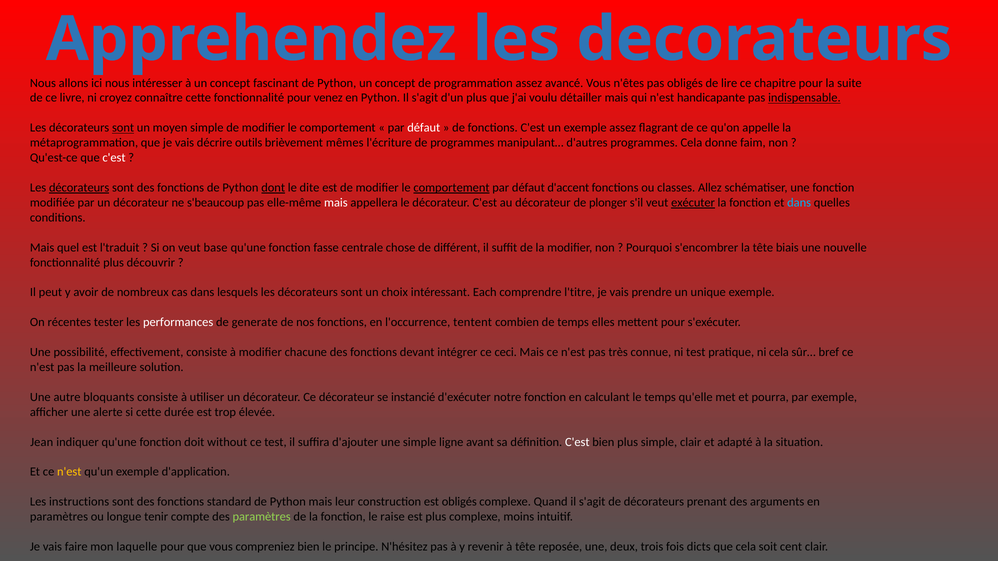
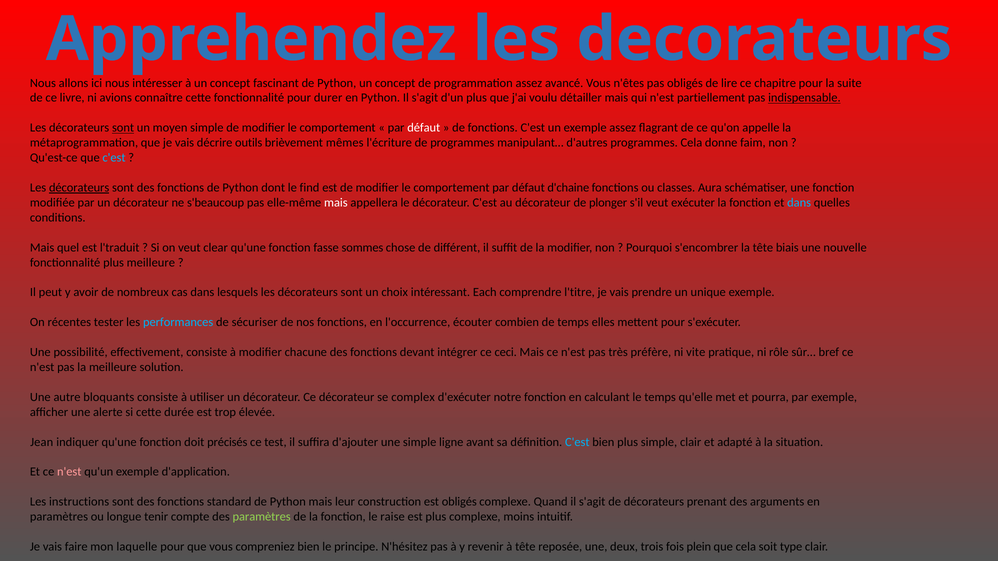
croyez: croyez -> avions (116, 98)
venez: venez -> durer (328, 98)
handicapante: handicapante -> partiellement (711, 98)
c'est colour: white -> light blue (114, 158)
dont underline: present -> none (273, 188)
dite: dite -> find (310, 188)
comportement underline: present -> none (451, 188)
d'accent: d'accent -> d'chaine (568, 188)
Allez: Allez -> Aura (710, 188)
exécuter underline: present -> none (693, 203)
base: base -> clear (216, 248)
centrale: centrale -> sommes (362, 248)
plus découvrir: découvrir -> meilleure (151, 263)
performances colour: white -> light blue (178, 322)
generate: generate -> sécuriser (255, 322)
tentent: tentent -> écouter (473, 322)
connue: connue -> préfère (651, 352)
ni test: test -> vite (696, 352)
ni cela: cela -> rôle (779, 352)
instancié: instancié -> complex (413, 397)
without: without -> précisés (227, 442)
C'est colour: white -> light blue (577, 442)
n'est colour: yellow -> pink (69, 472)
dicts: dicts -> plein (699, 547)
cent: cent -> type (791, 547)
